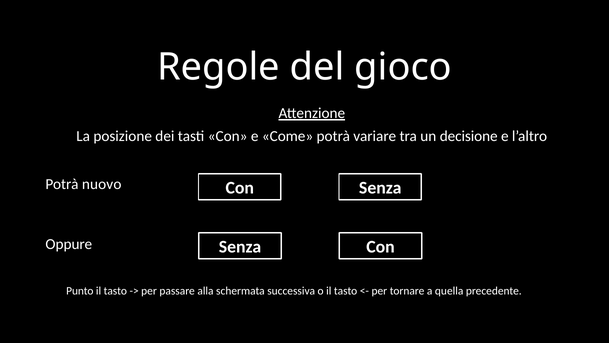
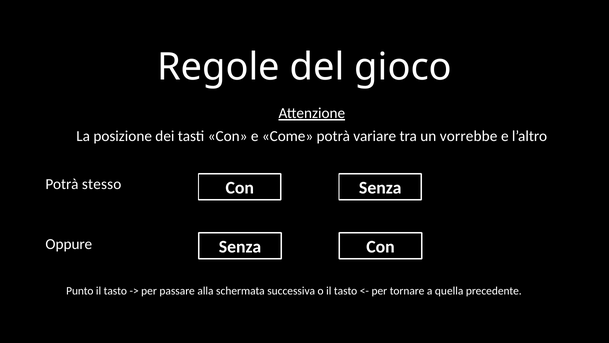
decisione: decisione -> vorrebbe (469, 136)
nuovo: nuovo -> stesso (102, 184)
